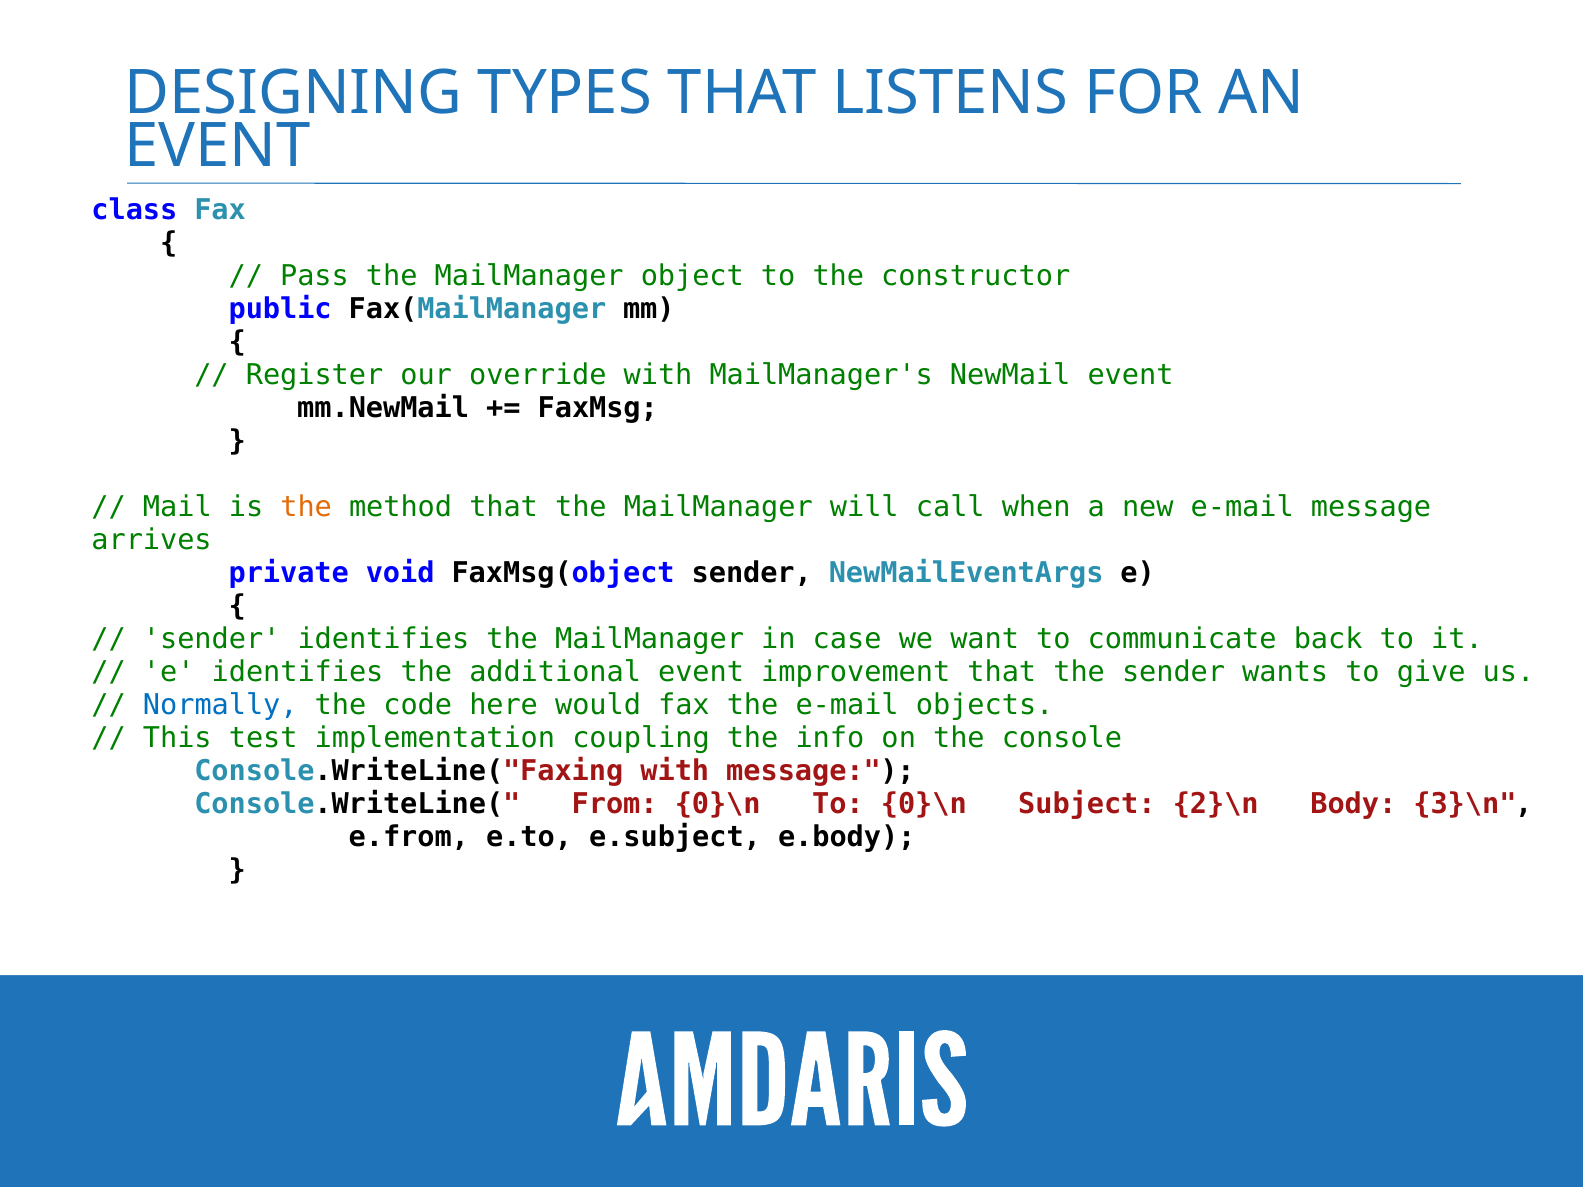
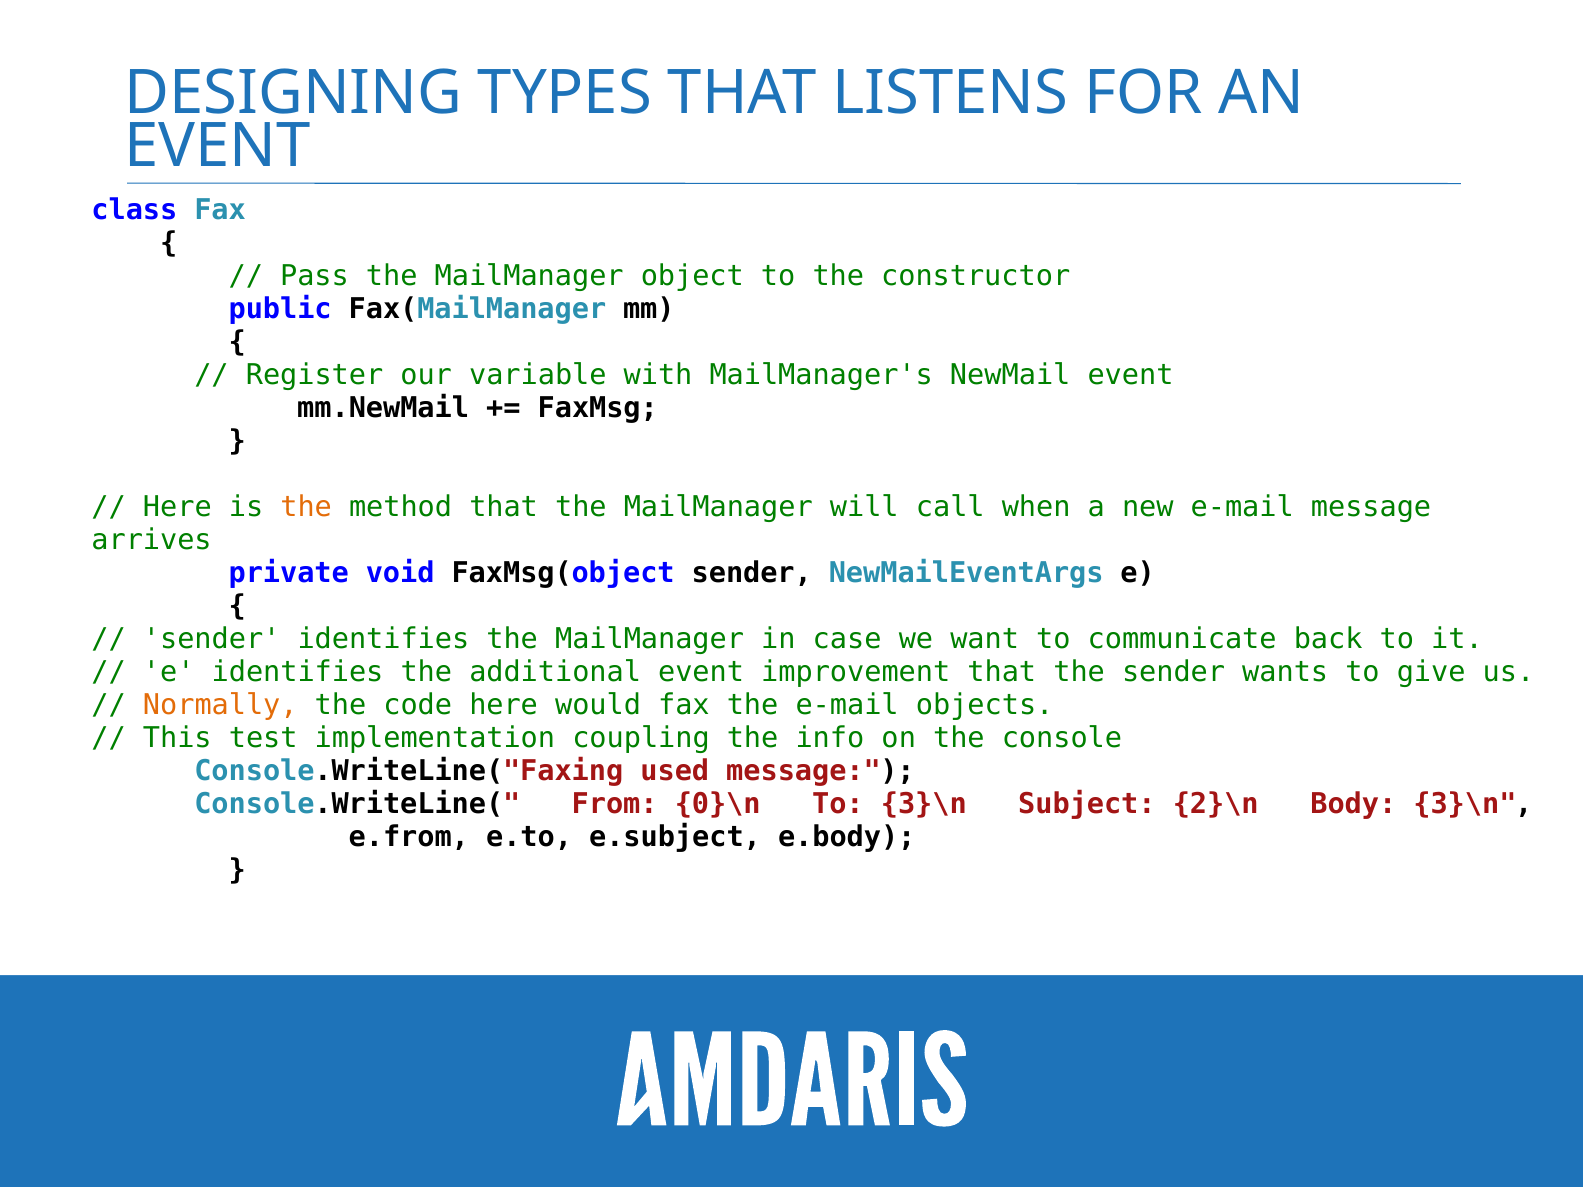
override: override -> variable (538, 375)
Mail: Mail -> Here (177, 507)
Normally colour: blue -> orange (220, 705)
Console.WriteLine("Faxing with: with -> used (675, 771)
To 0}\n: 0}\n -> 3}\n (924, 804)
